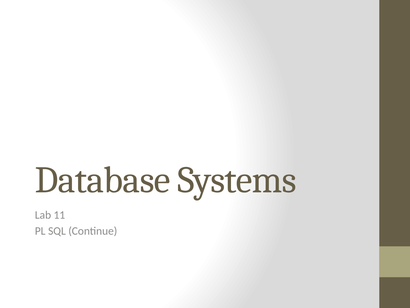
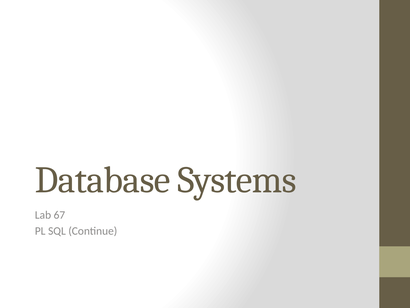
11: 11 -> 67 (59, 215)
